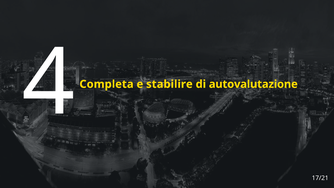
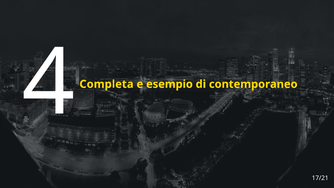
stabilire: stabilire -> esempio (169, 84)
autovalutazione: autovalutazione -> contemporaneo (253, 84)
